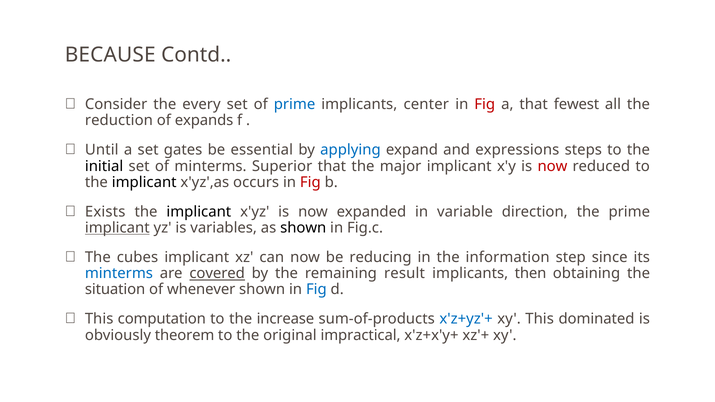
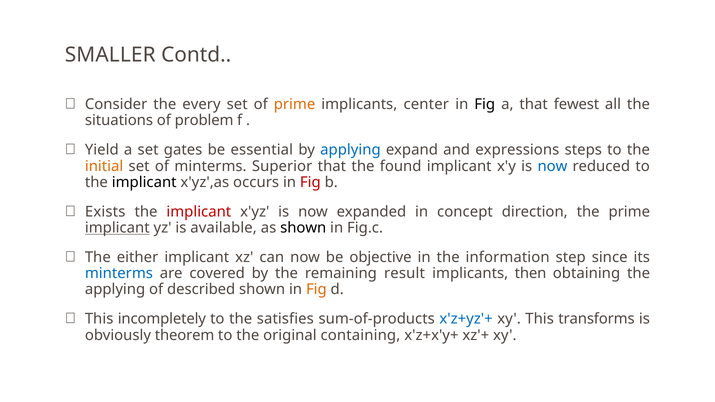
BECAUSE: BECAUSE -> SMALLER (110, 55)
prime colour: blue -> orange (295, 105)
Fig colour: red -> black (485, 105)
reduction: reduction -> situations (119, 121)
expands: expands -> problem (204, 121)
Until: Until -> Yield (102, 150)
initial colour: black -> orange (104, 166)
major: major -> found (401, 166)
now colour: red -> blue (552, 166)
implicant colour: black -> red (199, 212)
variable: variable -> concept (465, 212)
variables: variables -> available (224, 228)
cubes: cubes -> either (138, 257)
reducing: reducing -> objective (381, 257)
covered underline: present -> none (217, 274)
situation: situation -> applying (115, 290)
whenever: whenever -> described (201, 290)
Fig colour: blue -> orange (316, 290)
computation: computation -> incompletely (162, 319)
increase: increase -> satisfies (285, 319)
dominated: dominated -> transforms (597, 319)
impractical: impractical -> containing (360, 335)
